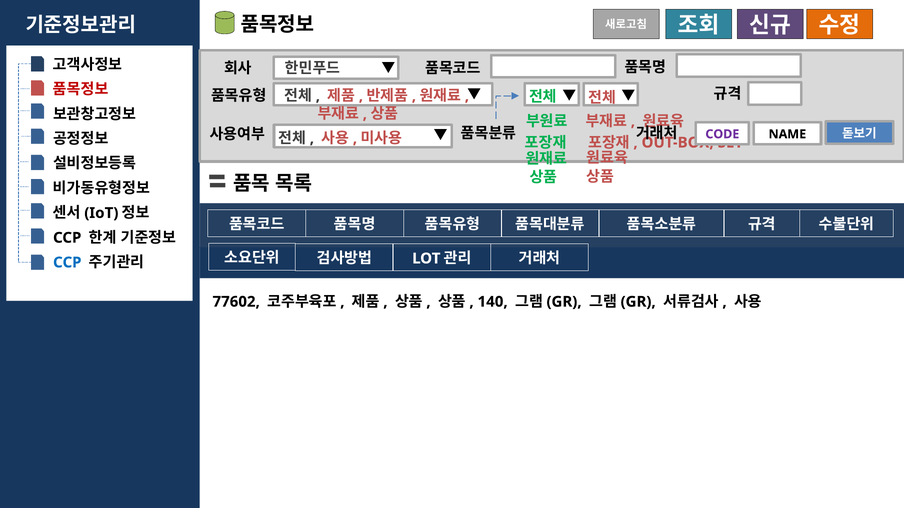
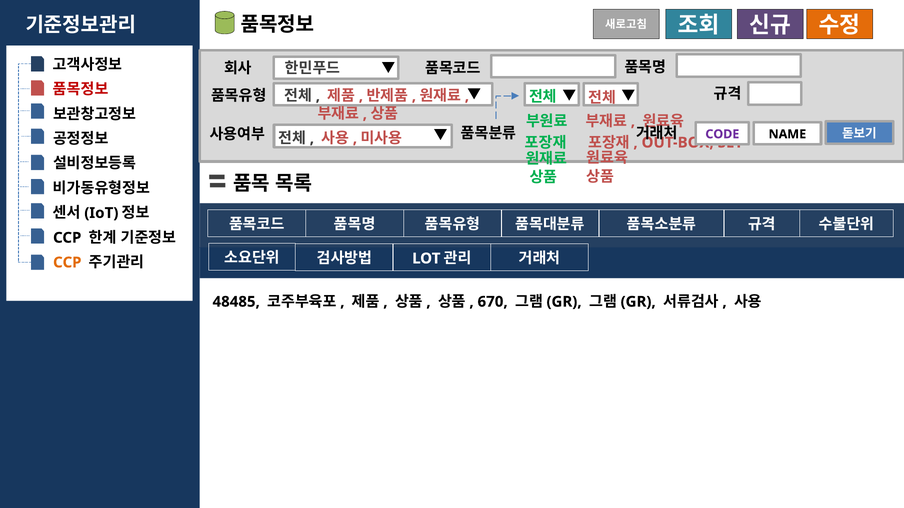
CCP colour: blue -> orange (67, 263)
77602: 77602 -> 48485 (236, 302)
140: 140 -> 670 (493, 302)
